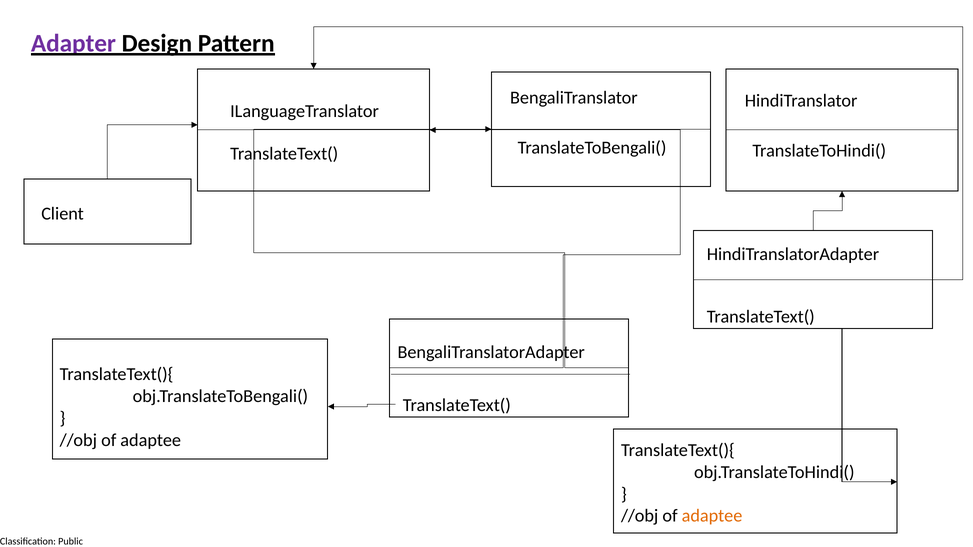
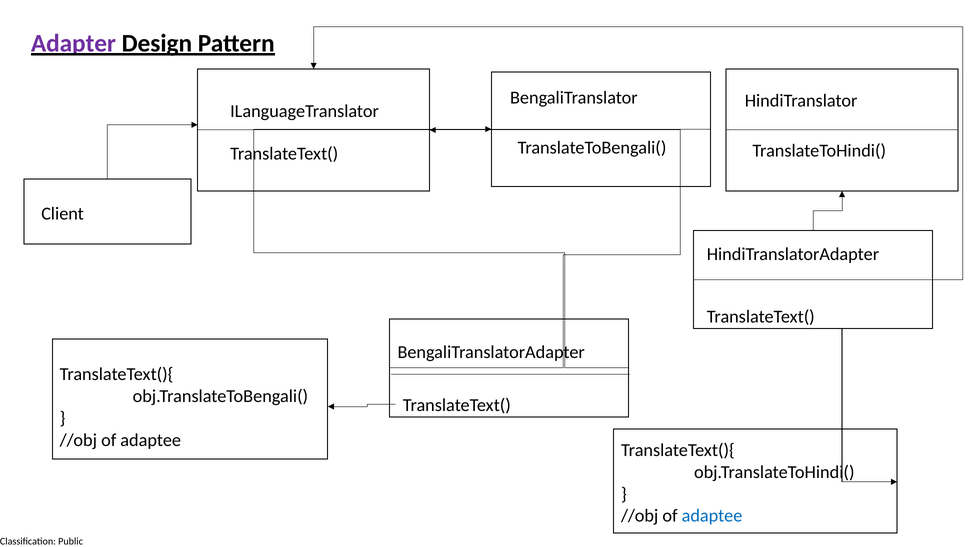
adaptee colour: orange -> blue (712, 516)
